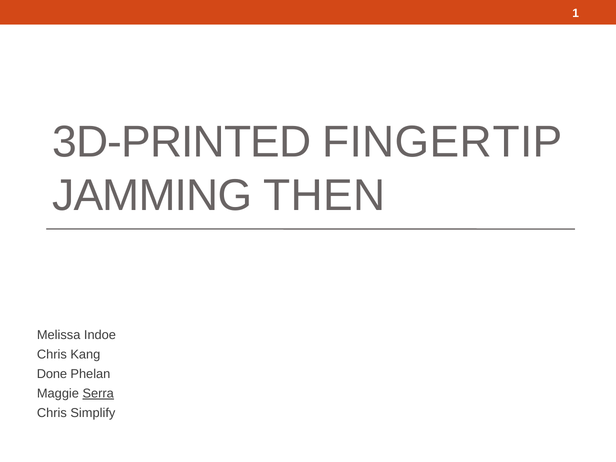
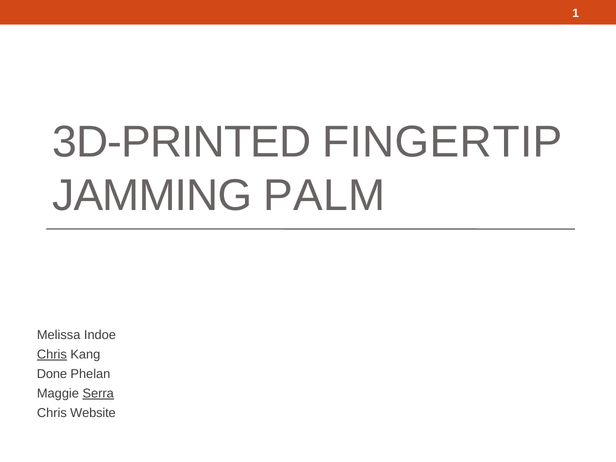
THEN: THEN -> PALM (324, 196)
Chris underline: none -> present (52, 355)
Simplify: Simplify -> Website (93, 413)
